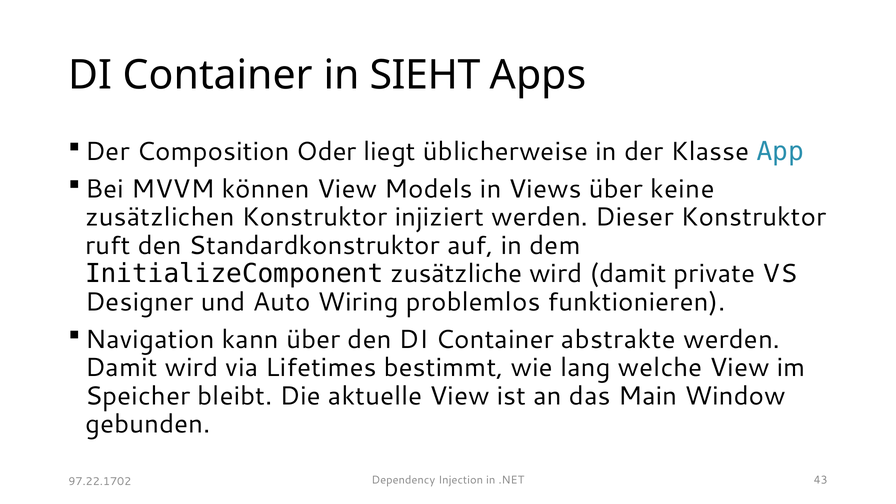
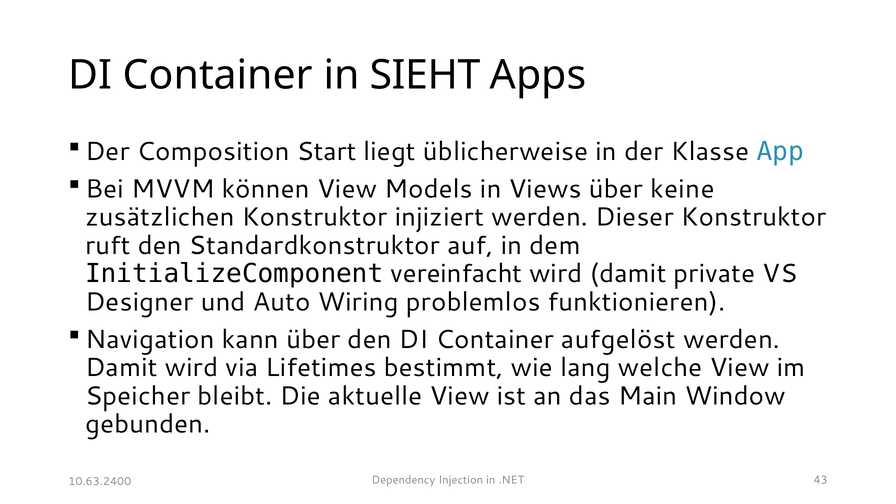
Oder: Oder -> Start (327, 151)
zusätzliche: zusätzliche -> vereinfacht (456, 274)
abstrakte: abstrakte -> aufgelöst (618, 340)
97.22.1702: 97.22.1702 -> 10.63.2400 (100, 481)
